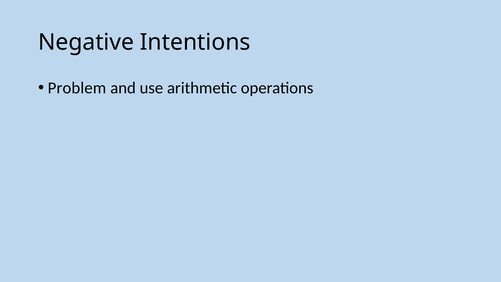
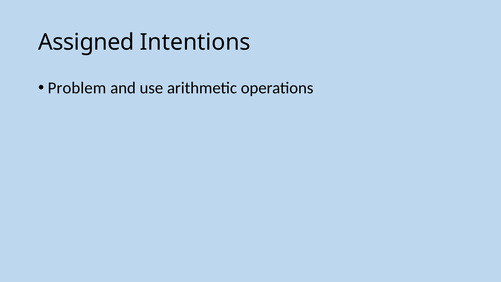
Negative: Negative -> Assigned (86, 42)
